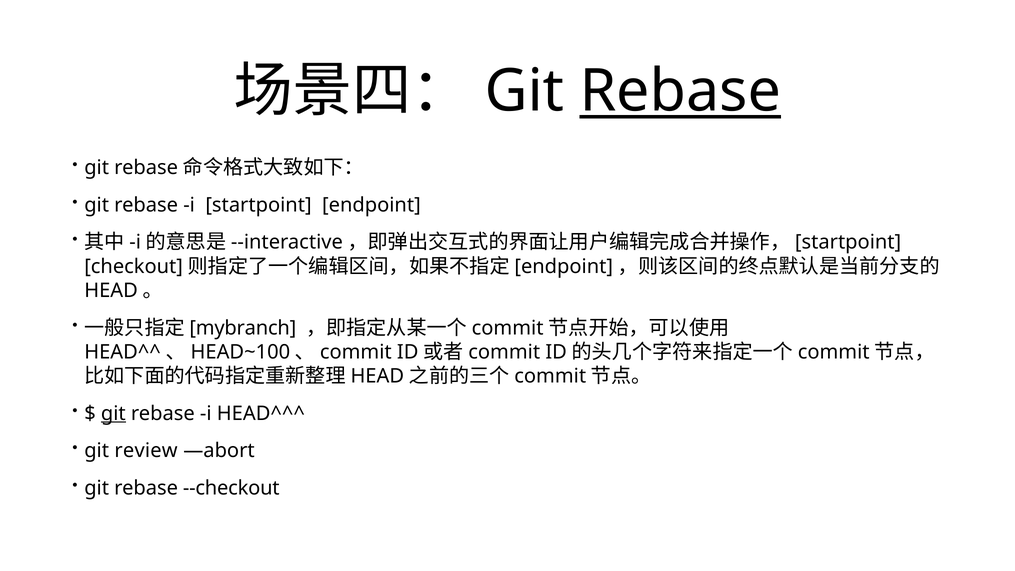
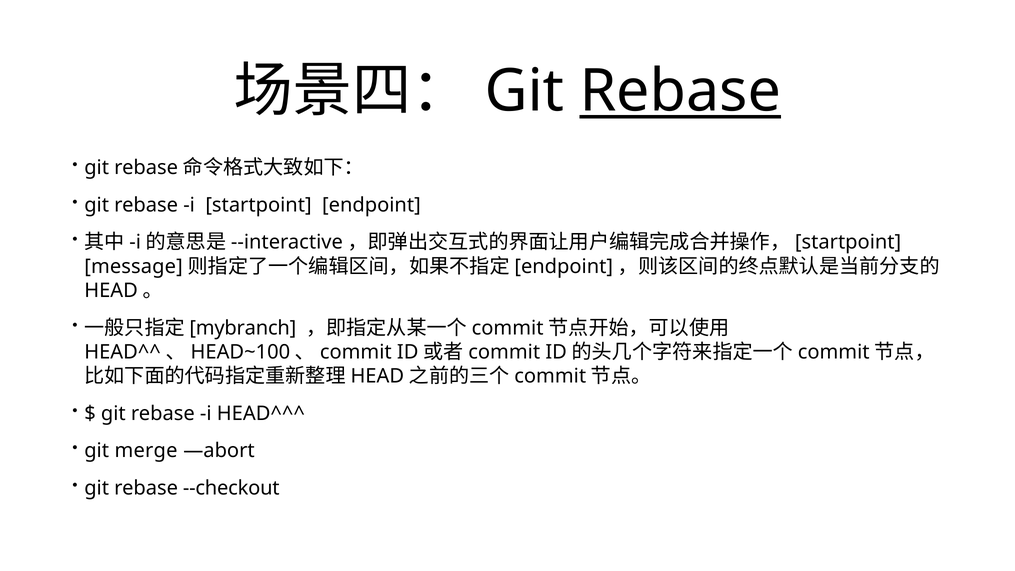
checkout: checkout -> message (134, 266)
git underline: present -> none (113, 413)
review: review -> merge (146, 451)
